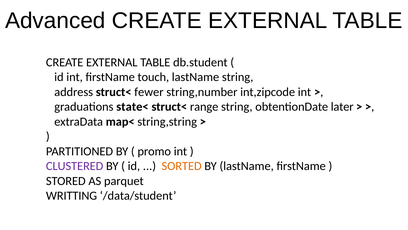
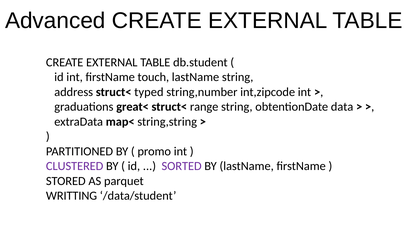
fewer: fewer -> typed (149, 92)
state<: state< -> great< (133, 107)
later: later -> data (342, 107)
SORTED colour: orange -> purple (182, 166)
